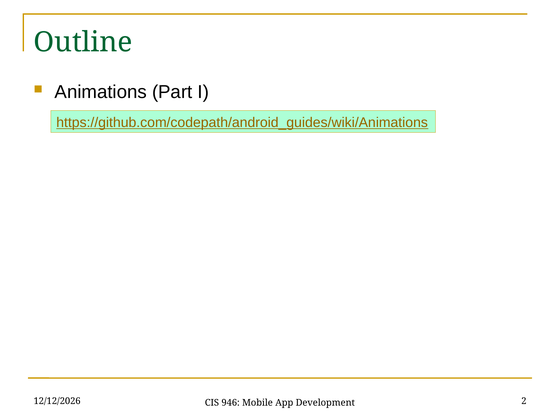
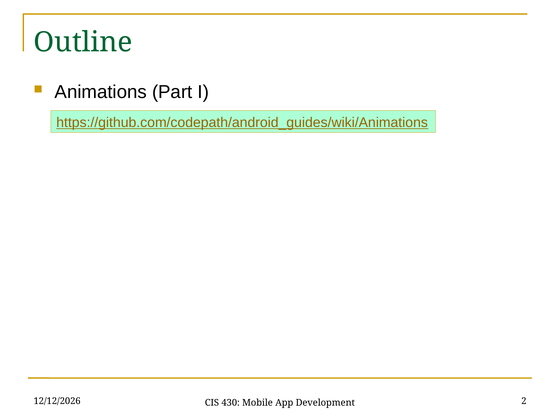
946: 946 -> 430 (231, 403)
